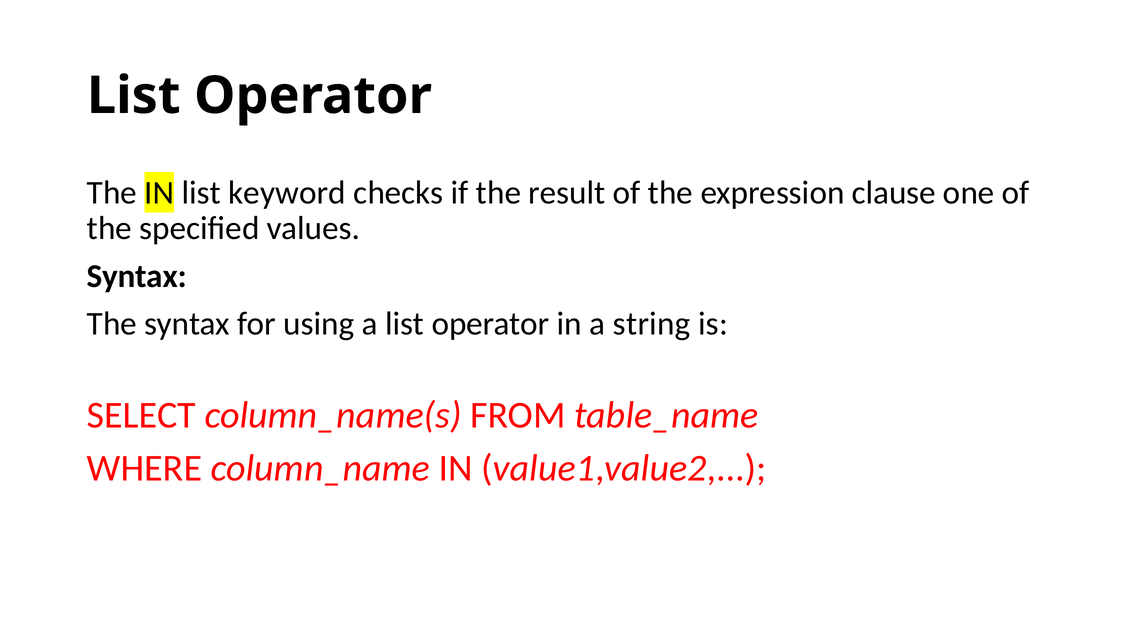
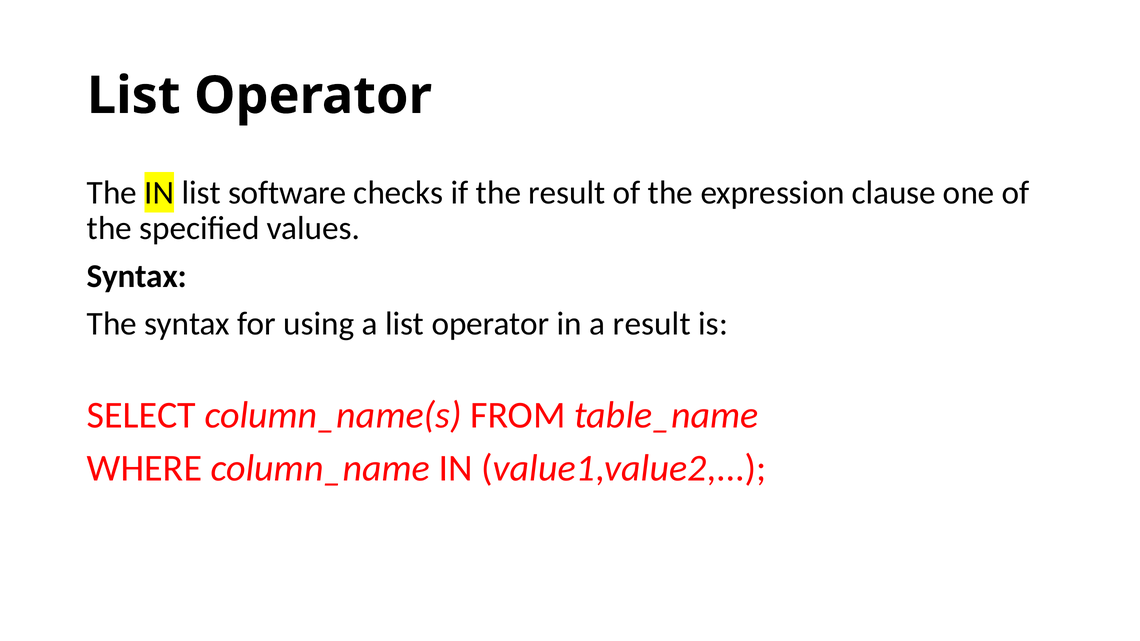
keyword: keyword -> software (287, 193)
a string: string -> result (652, 324)
